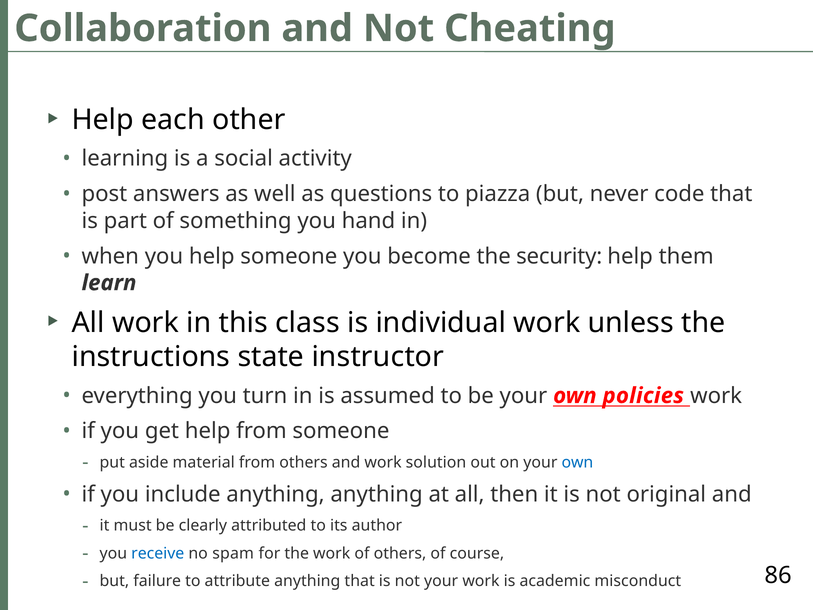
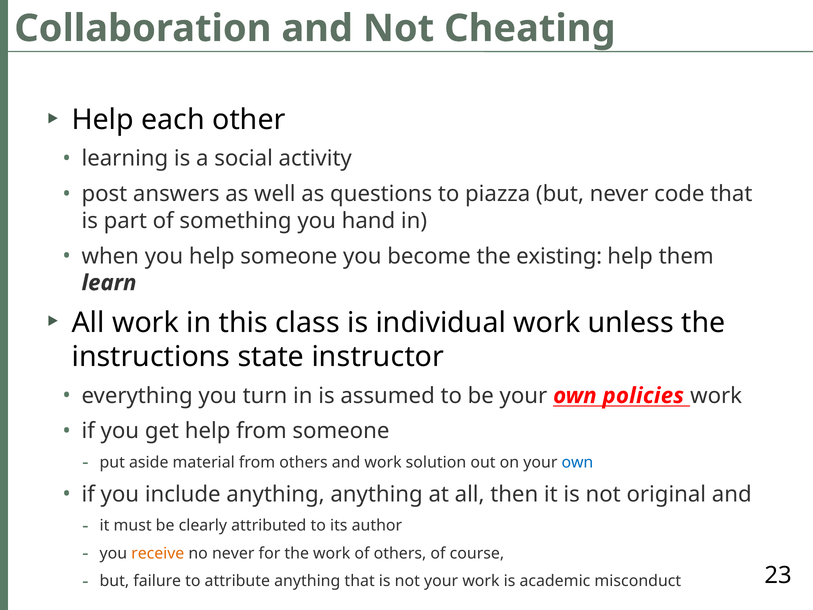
security: security -> existing (559, 256)
receive colour: blue -> orange (158, 553)
no spam: spam -> never (233, 553)
86: 86 -> 23 (778, 575)
